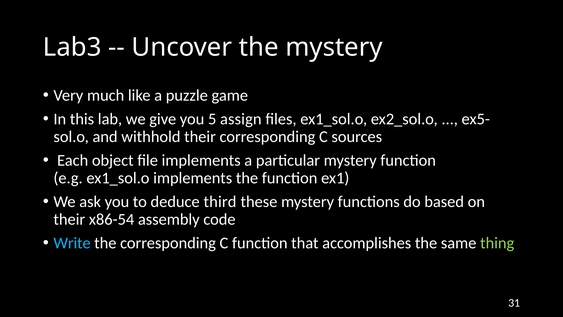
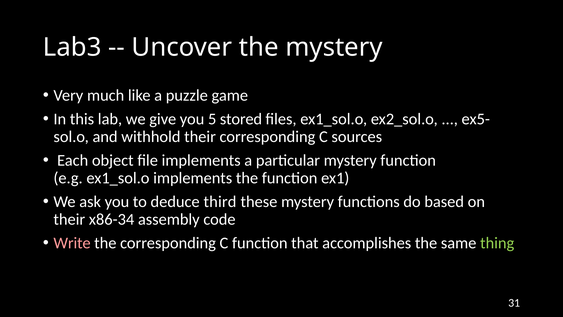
assign: assign -> stored (241, 119)
x86-54: x86-54 -> x86-34 (112, 219)
Write colour: light blue -> pink (72, 243)
